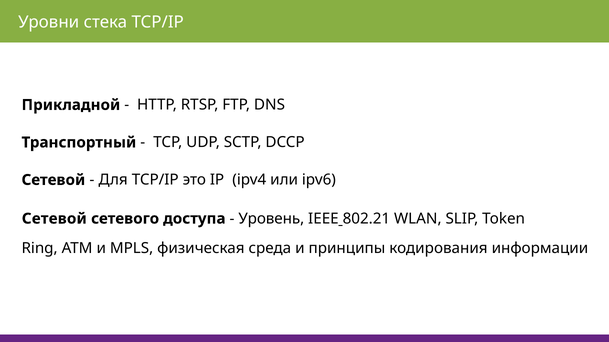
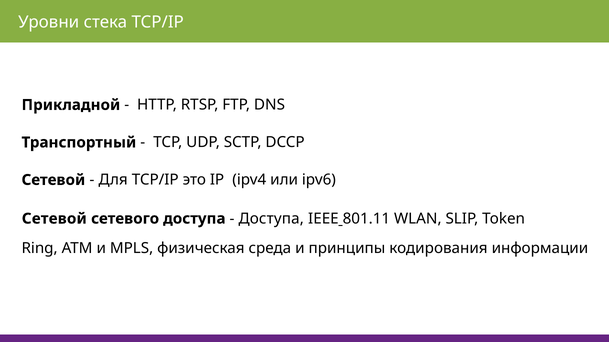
Уровень: Уровень -> Доступа (271, 219)
802.21: 802.21 -> 801.11 (366, 219)
